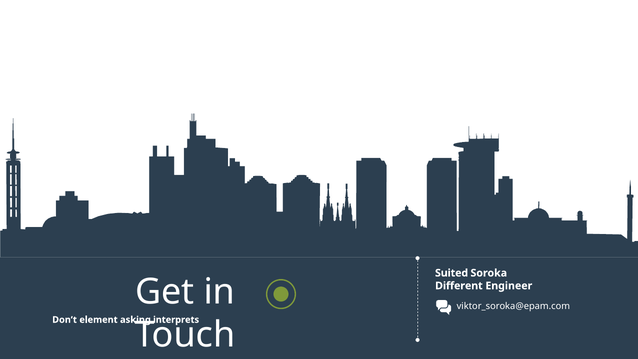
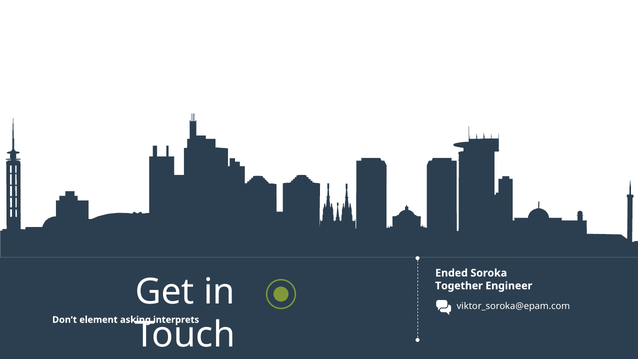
Suited: Suited -> Ended (452, 273)
Different: Different -> Together (459, 286)
